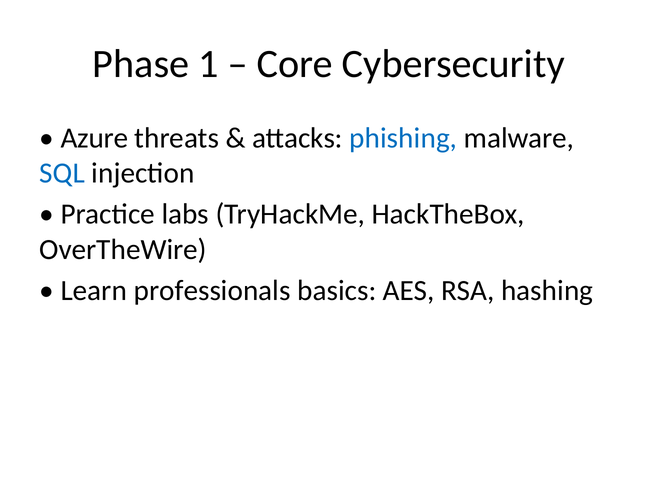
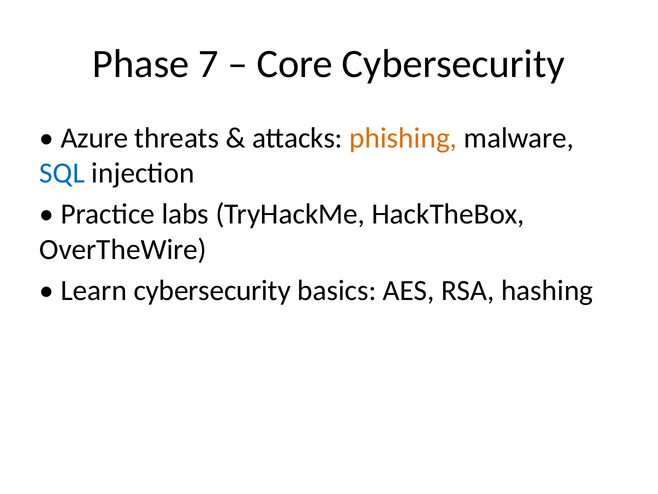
1: 1 -> 7 (208, 64)
phishing colour: blue -> orange (403, 138)
Learn professionals: professionals -> cybersecurity (212, 290)
